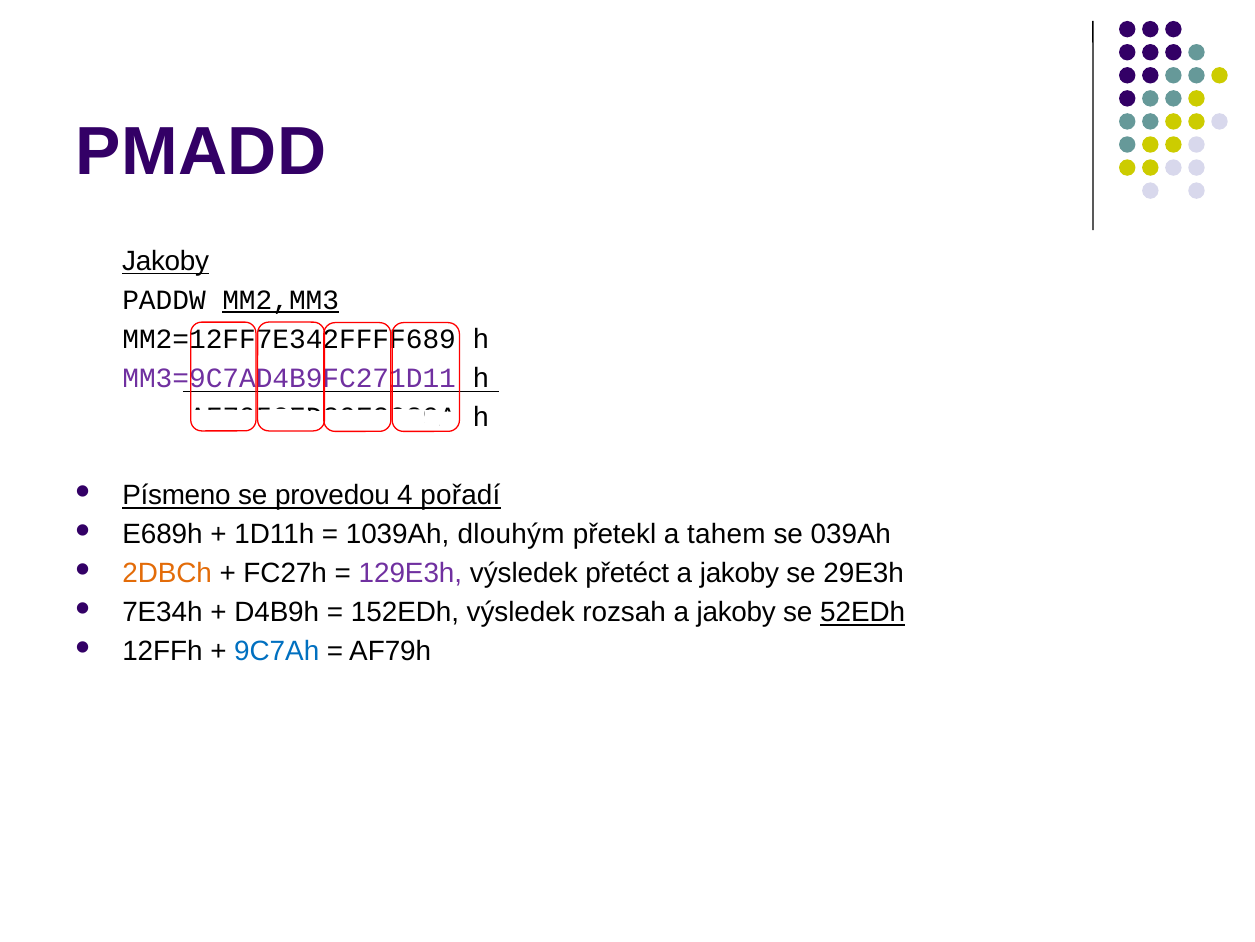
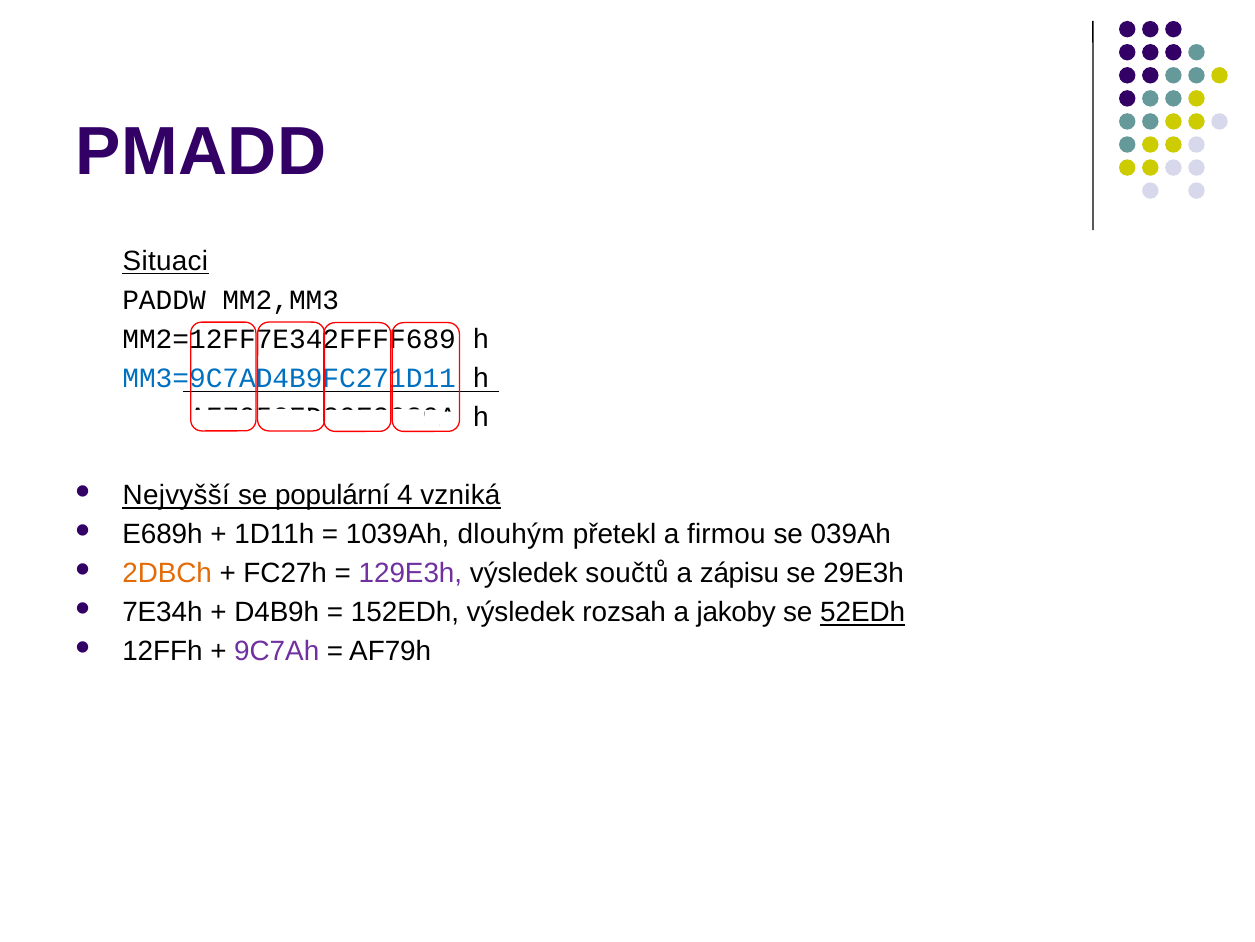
Jakoby: Jakoby -> Situaci (165, 261)
MM2,MM3 underline: present -> none (281, 300)
MM3=9C7AD4B9FC271D11 colour: purple -> blue (289, 378)
Písmeno: Písmeno -> Nejvyšší (176, 495)
provedou: provedou -> populární (332, 495)
pořadí: pořadí -> vzniká (460, 495)
tahem: tahem -> firmou (726, 534)
přetéct: přetéct -> součtů (627, 573)
jakoby: jakoby -> zápisu (739, 573)
9C7Ah colour: blue -> purple (277, 651)
